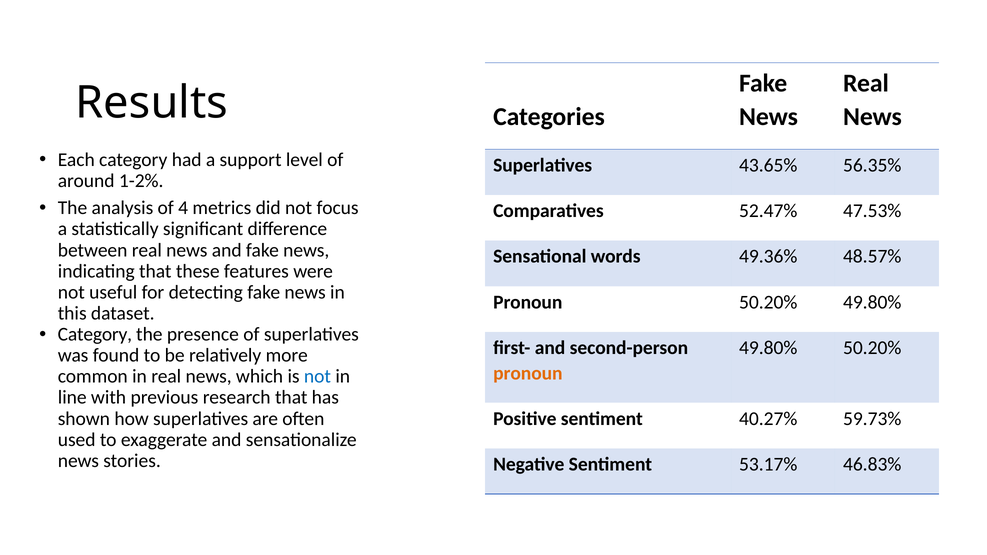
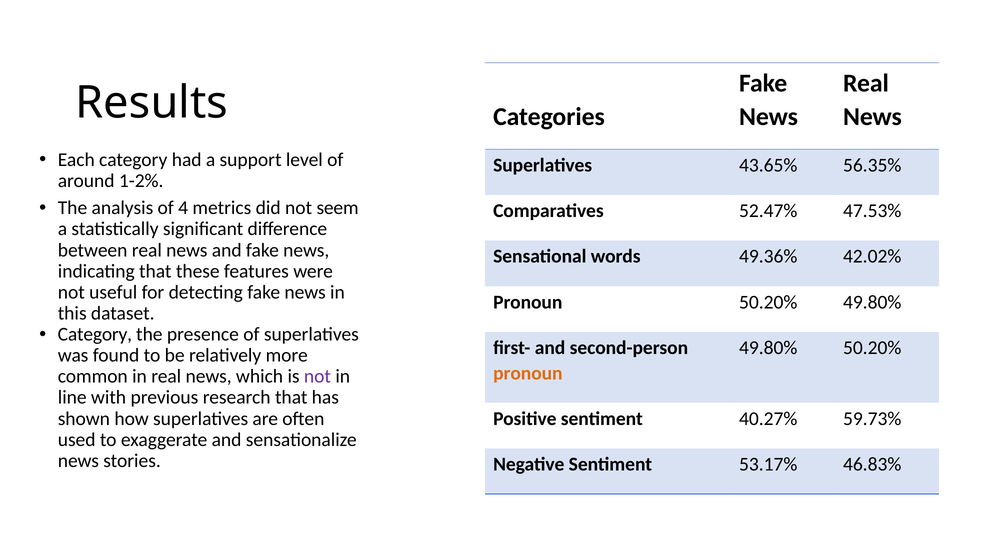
focus: focus -> seem (338, 208)
48.57%: 48.57% -> 42.02% (872, 257)
not colour: blue -> purple (317, 377)
